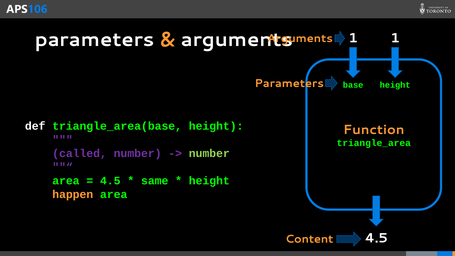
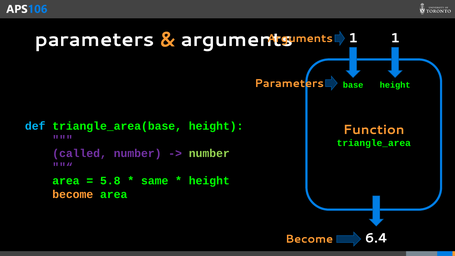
def colour: white -> light blue (35, 126)
4.5: 4.5 -> 5.8 (110, 181)
happen: happen -> become (73, 194)
4.5: 4.5 -> 6.4 (376, 238)
Content: Content -> Become (309, 239)
